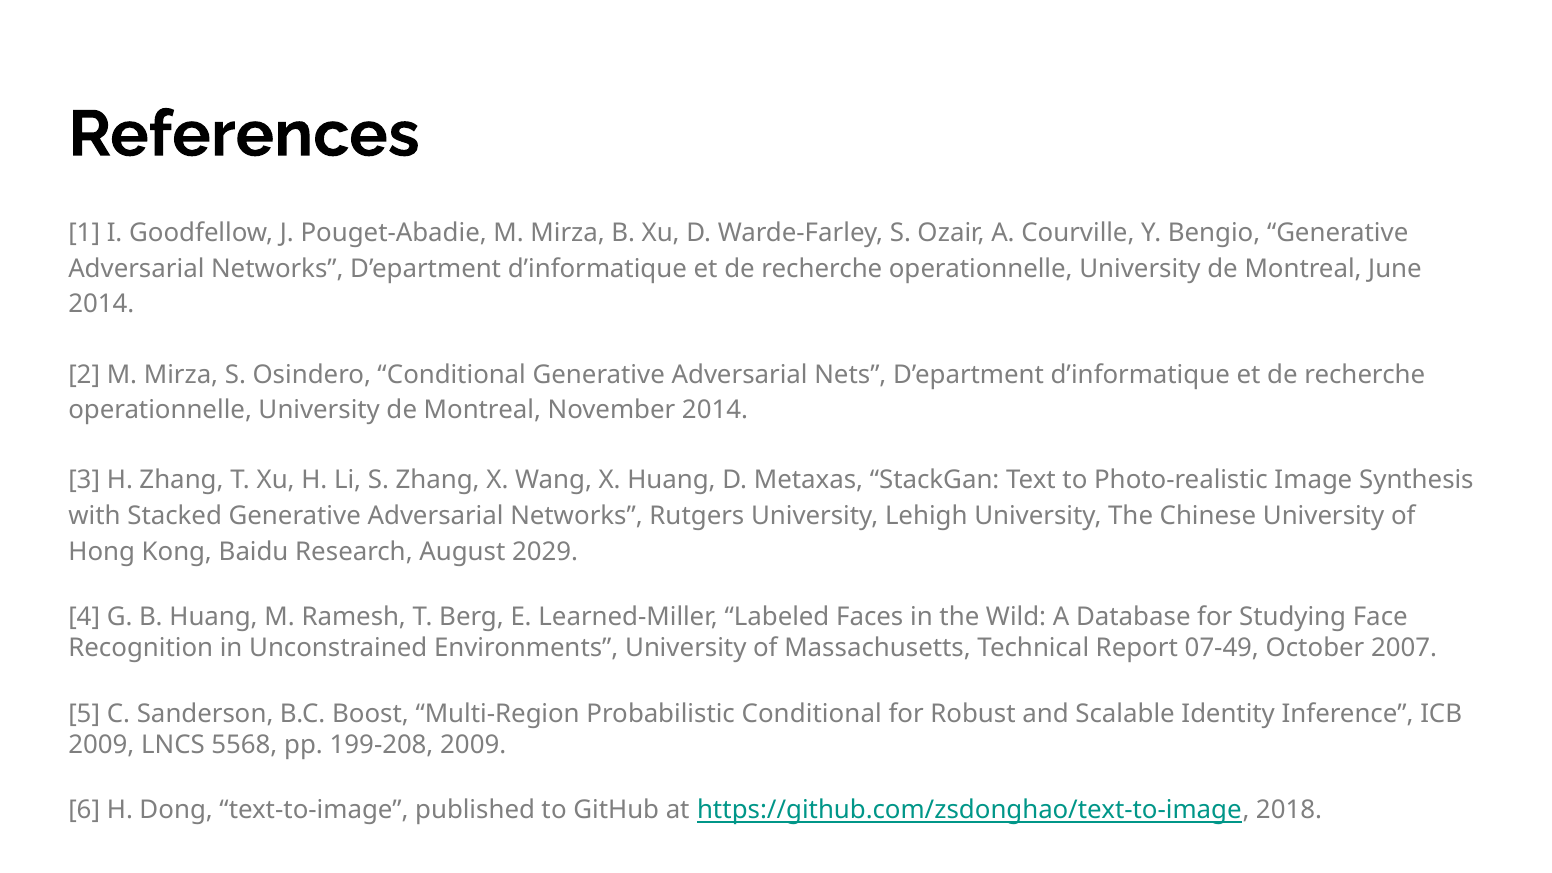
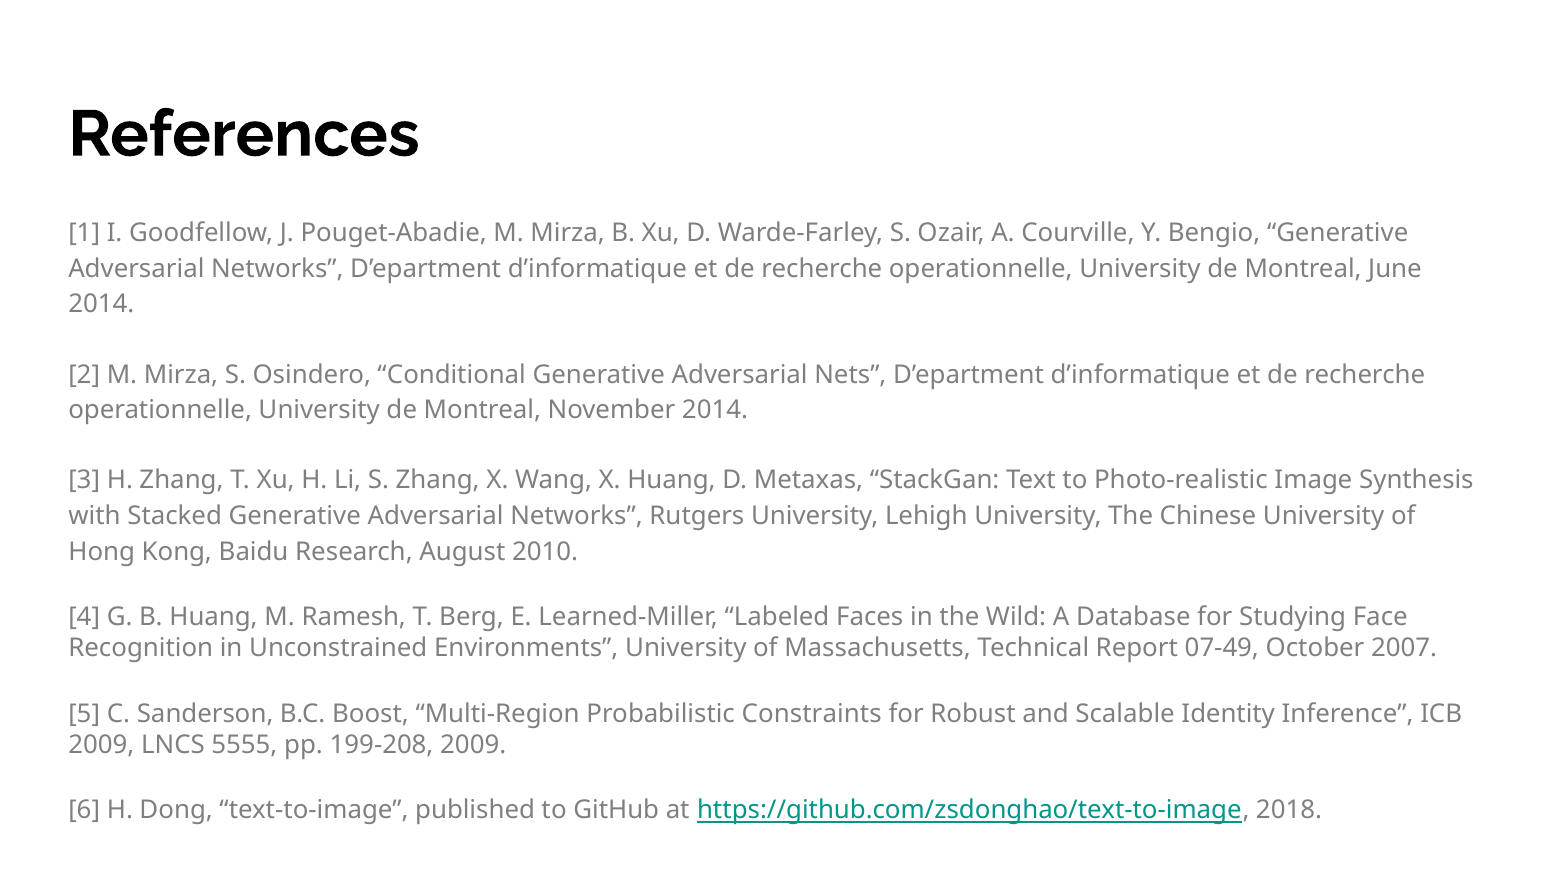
2029: 2029 -> 2010 (545, 552)
Probabilistic Conditional: Conditional -> Constraints (812, 714)
5568: 5568 -> 5555 (244, 745)
